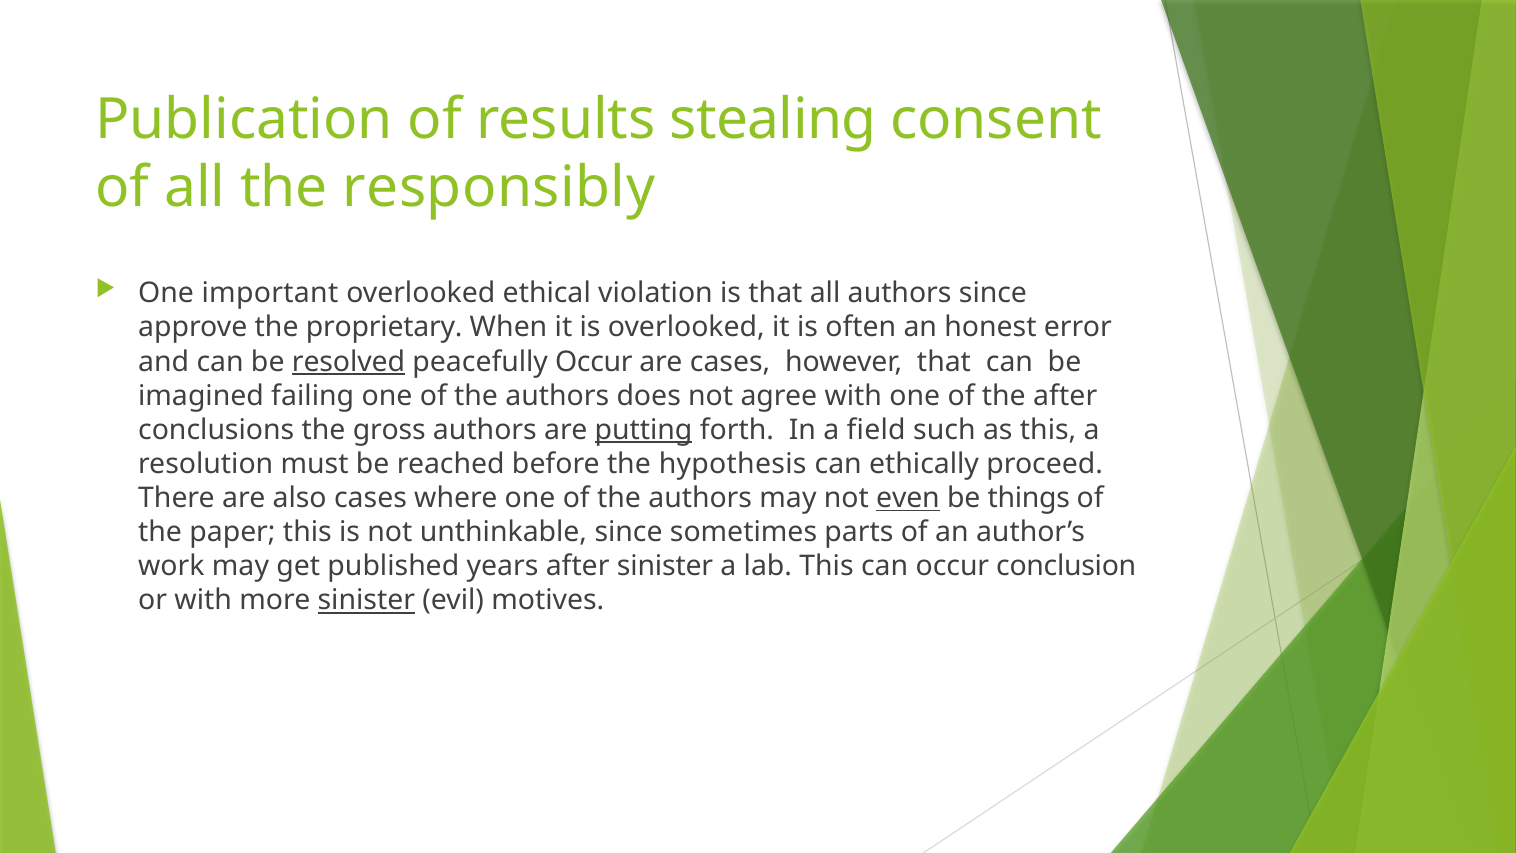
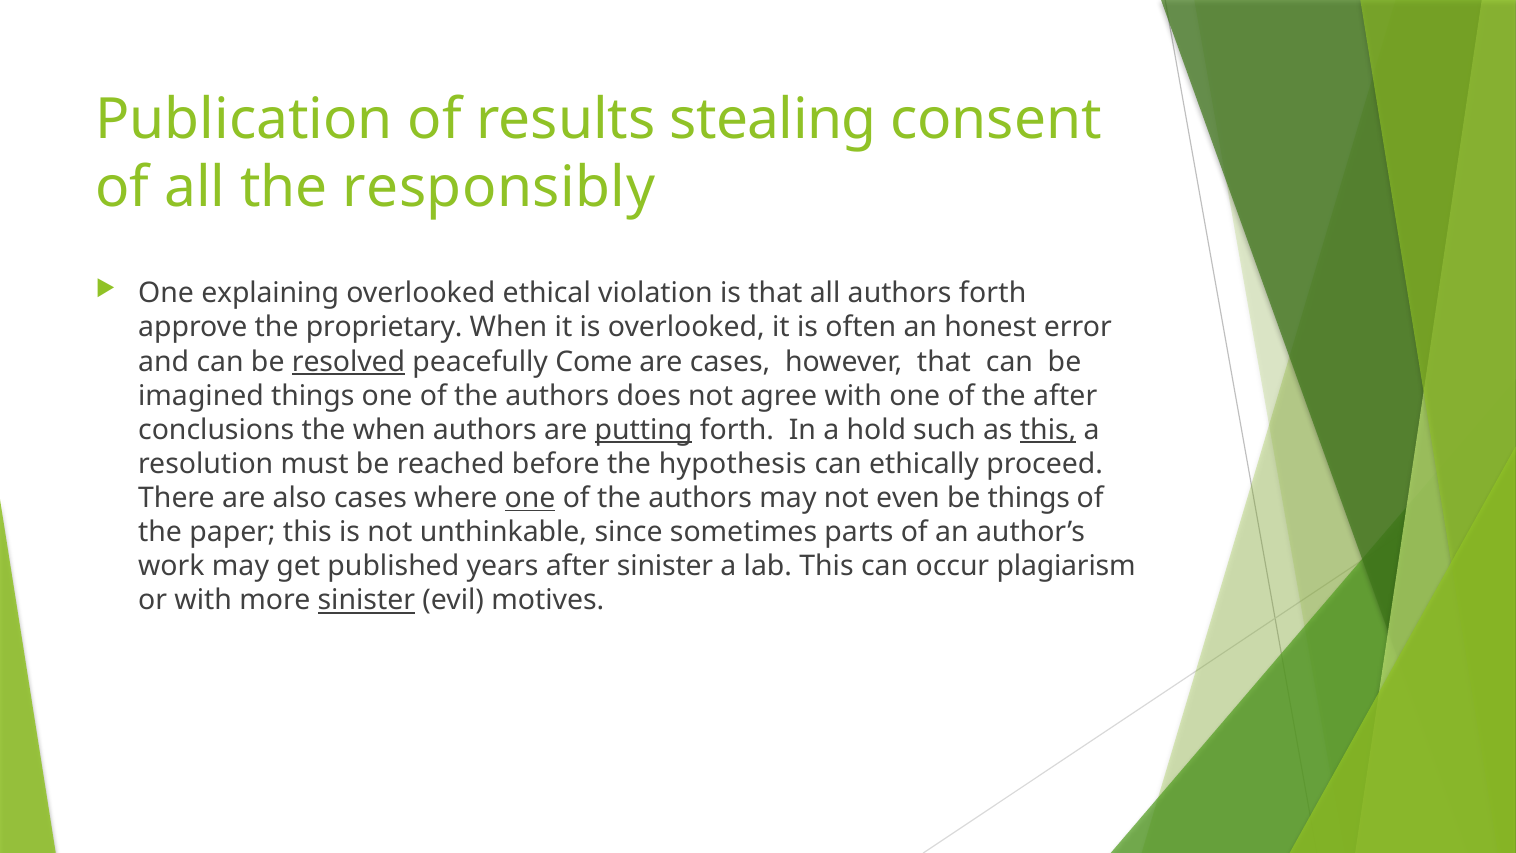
important: important -> explaining (270, 293)
authors since: since -> forth (993, 293)
peacefully Occur: Occur -> Come (594, 362)
imagined failing: failing -> things (313, 396)
the gross: gross -> when (389, 430)
field: field -> hold (876, 430)
this underline: none -> present (1048, 430)
one underline: none -> present (530, 498)
even underline: present -> none (908, 498)
conclusion: conclusion -> plagiarism (1066, 566)
